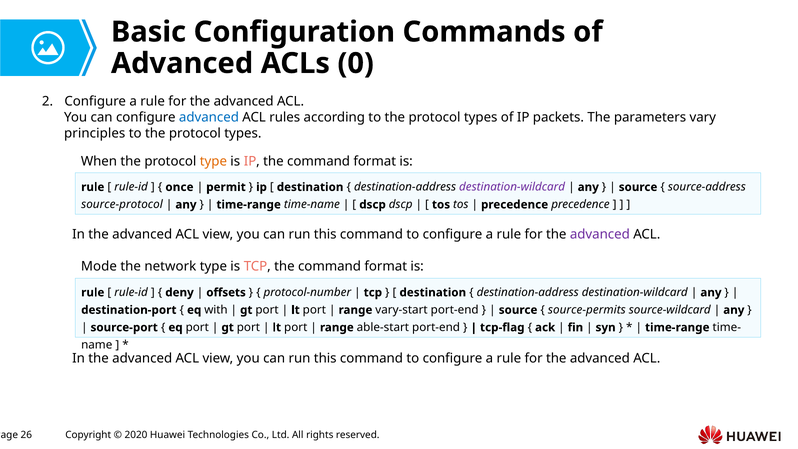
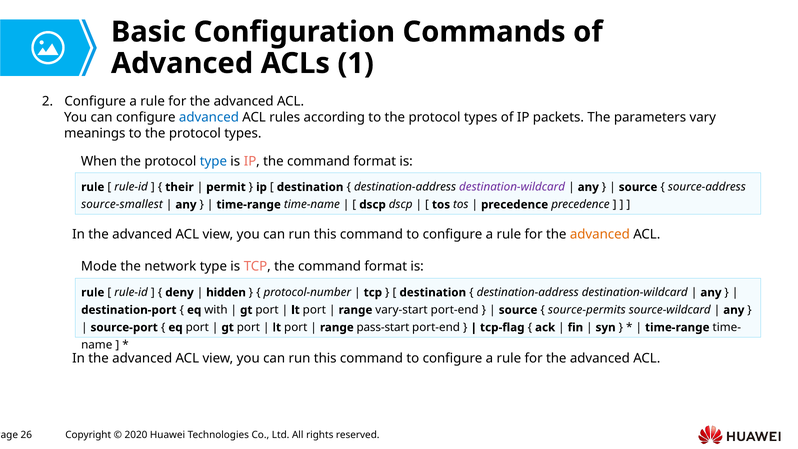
0: 0 -> 1 (356, 63)
principles: principles -> meanings (95, 133)
type colour: orange -> blue (213, 161)
once: once -> their (179, 187)
source-protocol: source-protocol -> source-smallest (122, 205)
advanced colour: purple -> orange (600, 234)
offsets: offsets -> hidden (226, 292)
able-start: able-start -> pass-start (383, 327)
